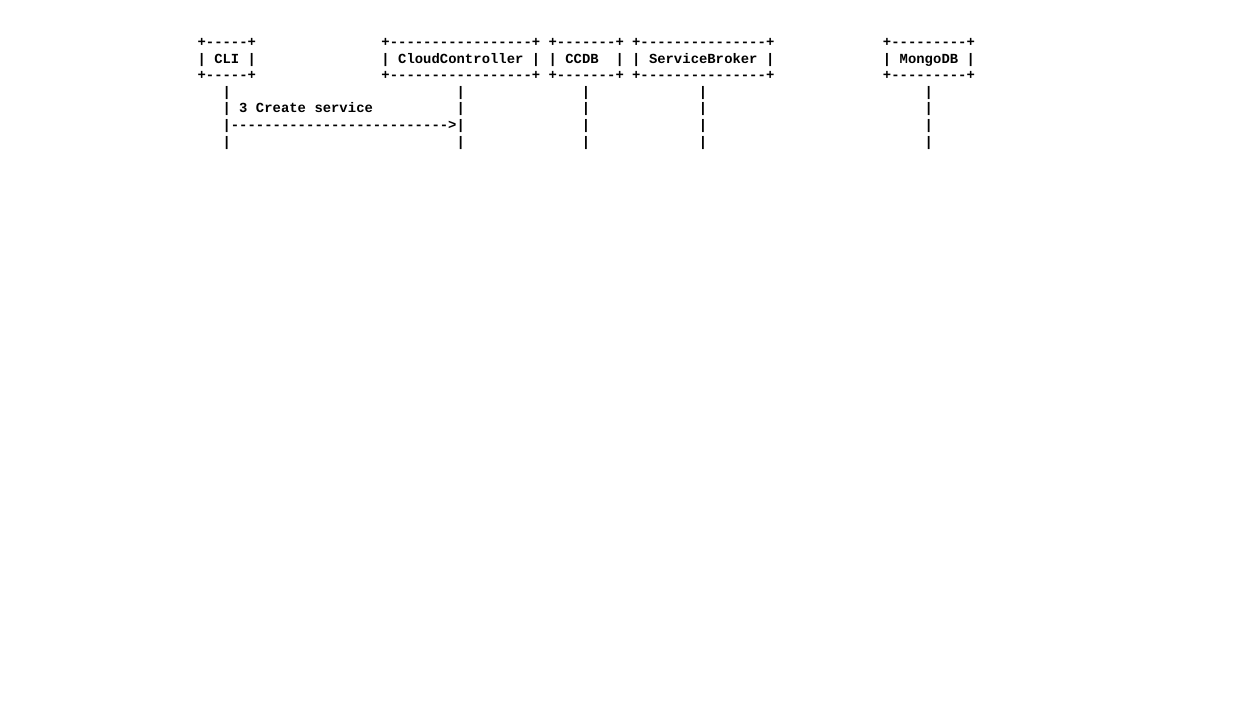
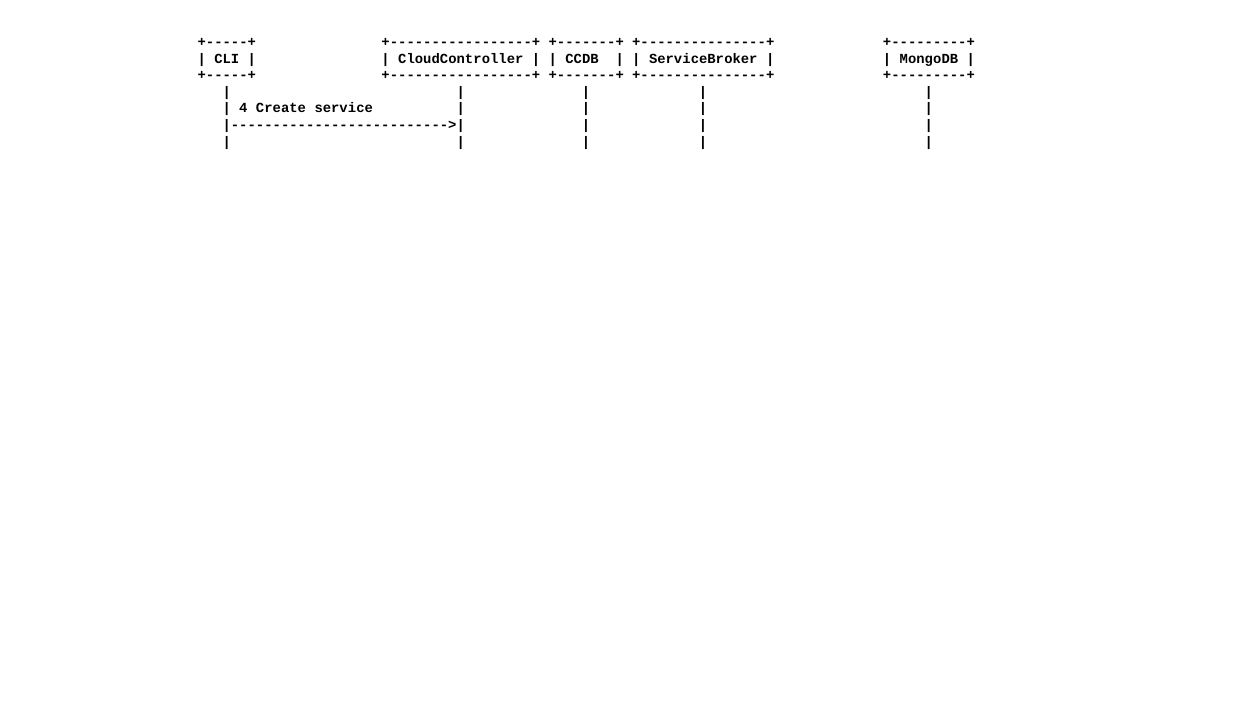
3: 3 -> 4 (243, 108)
